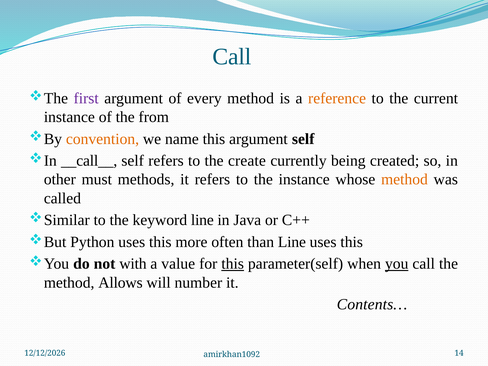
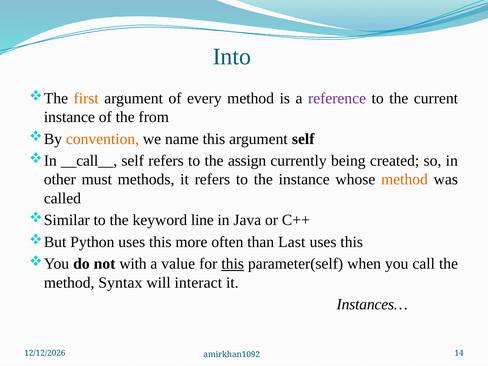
Call: Call -> Into (232, 57)
first colour: purple -> orange (86, 98)
reference colour: orange -> purple (337, 98)
create: create -> assign (247, 161)
than Line: Line -> Last (292, 242)
you underline: present -> none (397, 264)
Allows: Allows -> Syntax (120, 283)
number: number -> interact (198, 283)
Contents…: Contents… -> Instances… (372, 304)
